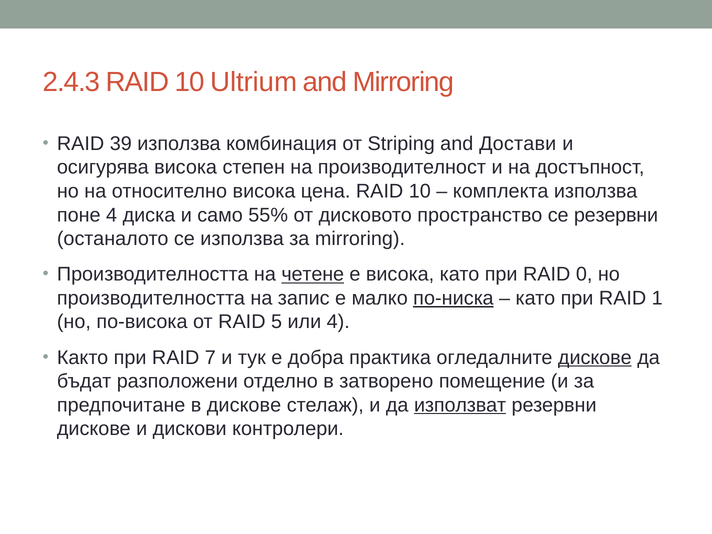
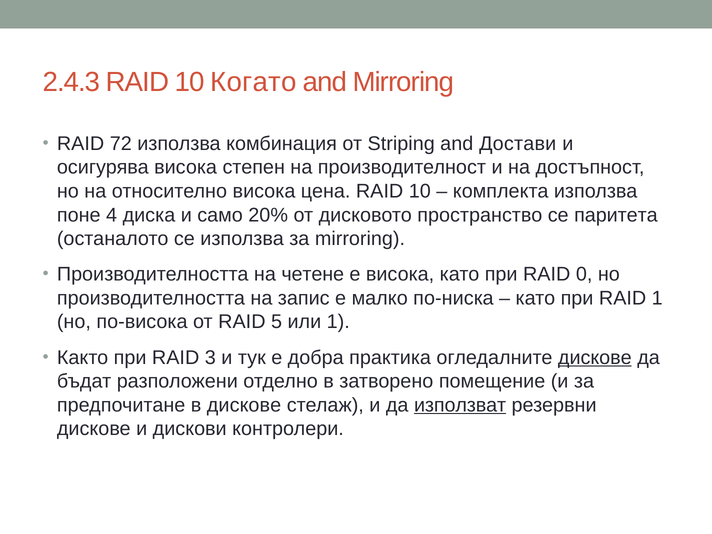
Ultrium: Ultrium -> Когато (254, 82)
39: 39 -> 72 (121, 144)
55%: 55% -> 20% (268, 215)
се резервни: резервни -> паритета (616, 215)
четене underline: present -> none (313, 274)
по-ниска underline: present -> none (453, 298)
или 4: 4 -> 1 (338, 322)
7: 7 -> 3 (210, 358)
